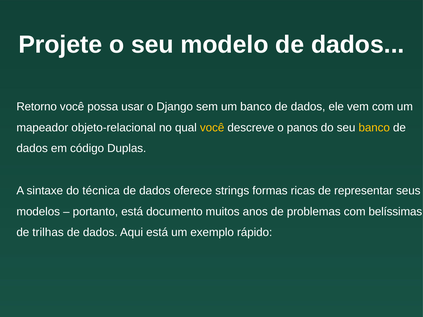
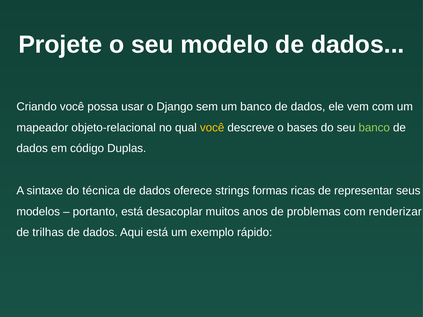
Retorno: Retorno -> Criando (37, 107)
panos: panos -> bases (302, 128)
banco colour: yellow -> light green (374, 128)
documento: documento -> desacoplar (174, 212)
belíssimas: belíssimas -> renderizar (395, 212)
